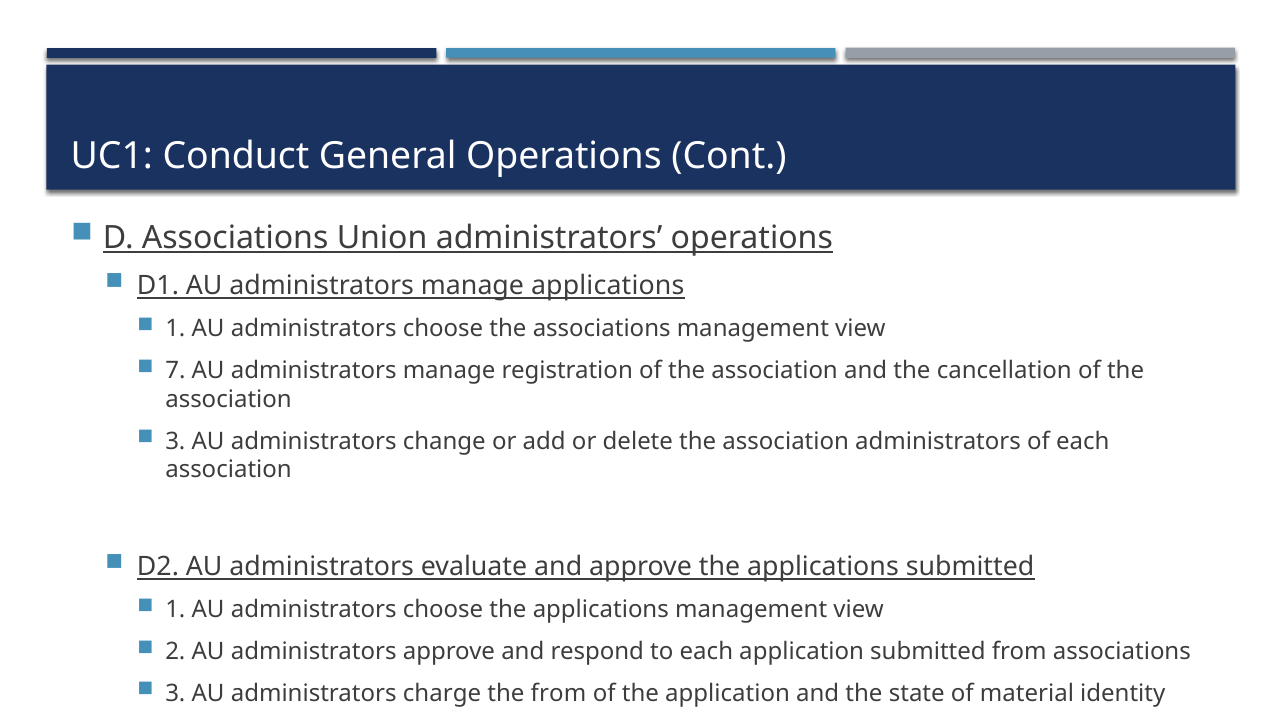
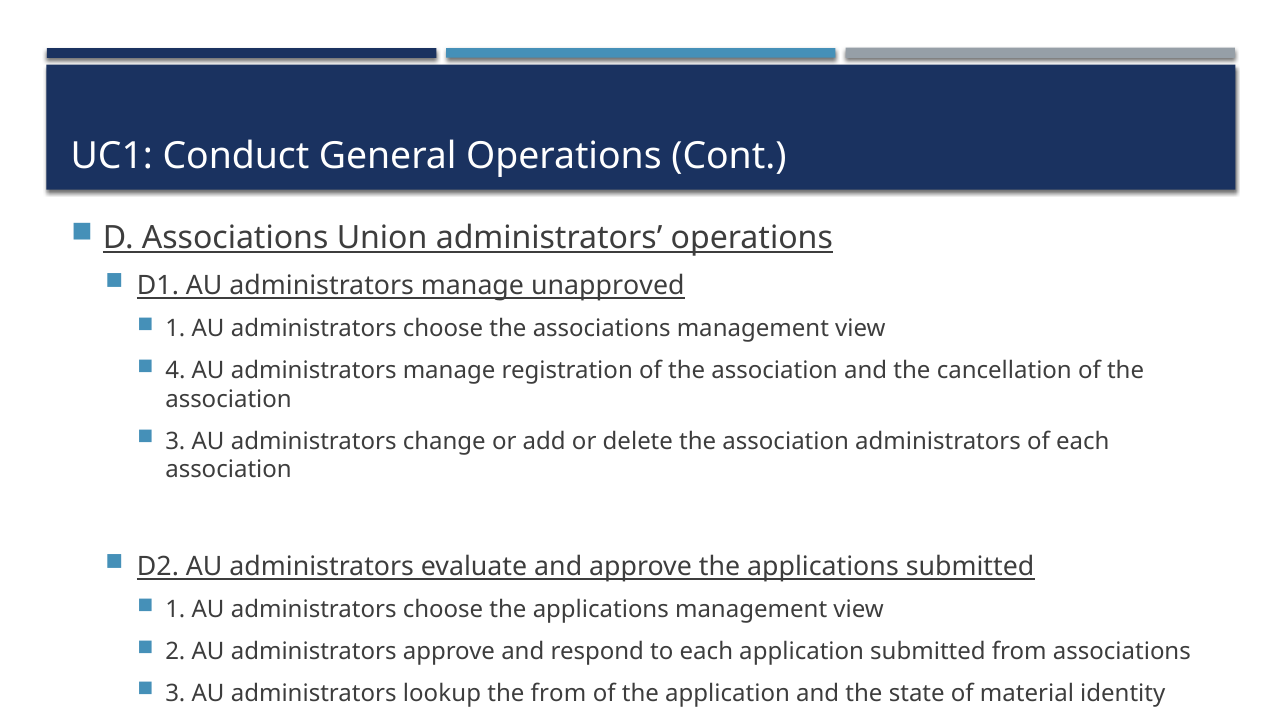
manage applications: applications -> unapproved (608, 286)
7: 7 -> 4 (175, 371)
charge: charge -> lookup (442, 693)
